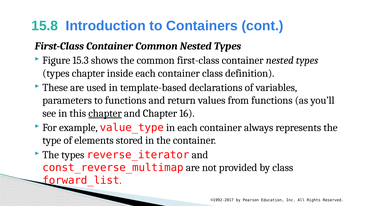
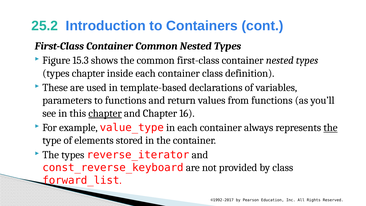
15.8: 15.8 -> 25.2 (45, 26)
the underline: none -> present (330, 128)
const_reverse_multimap: const_reverse_multimap -> const_reverse_keyboard (113, 168)
